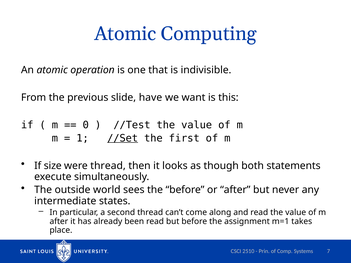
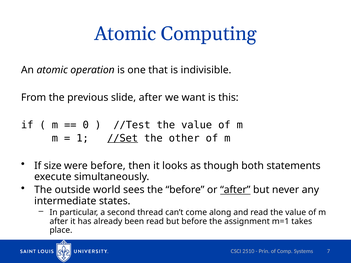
slide have: have -> after (150, 98)
first: first -> other (184, 138)
were thread: thread -> before (108, 166)
after underline: none -> present (235, 190)
